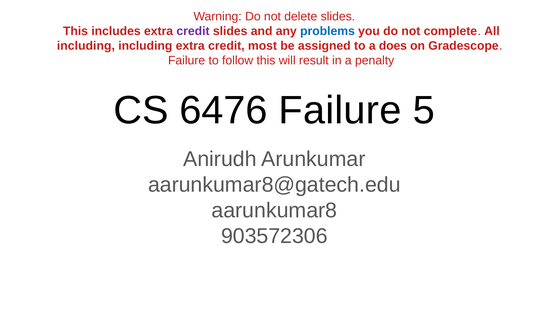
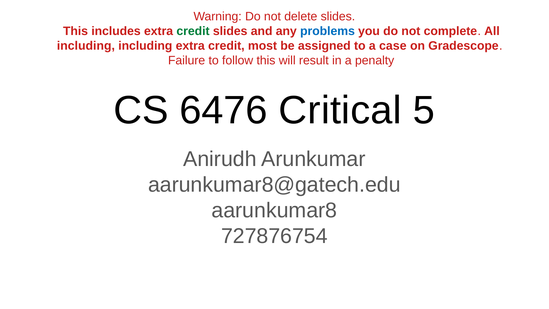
credit colour: purple -> green (193, 31)
does: does -> case (393, 46)
6476 Failure: Failure -> Critical (340, 110)
903572306: 903572306 -> 727876754 (274, 236)
